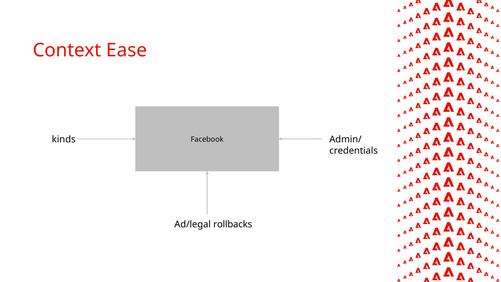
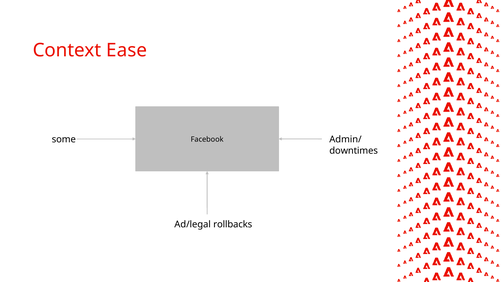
kinds: kinds -> some (64, 139)
credentials: credentials -> downtimes (354, 151)
